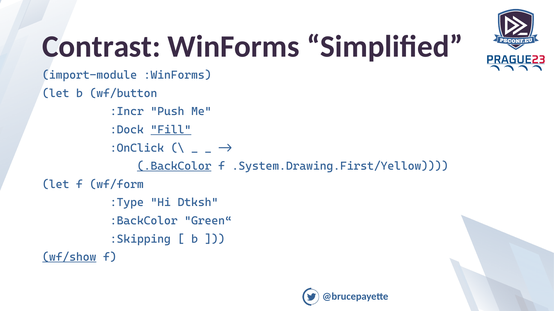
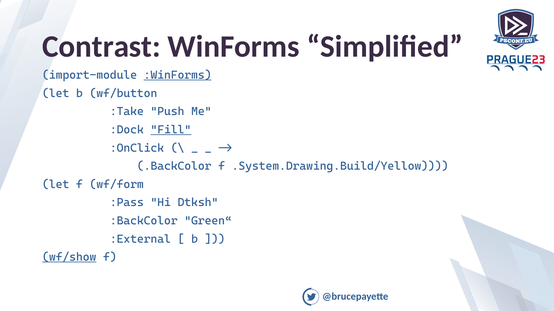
:WinForms underline: none -> present (178, 75)
:Incr: :Incr -> :Take (127, 112)
.BackColor underline: present -> none (174, 166)
.System.Drawing.First/Yellow: .System.Drawing.First/Yellow -> .System.Drawing.Build/Yellow (340, 166)
:Type: :Type -> :Pass (127, 203)
:Skipping: :Skipping -> :External (140, 239)
